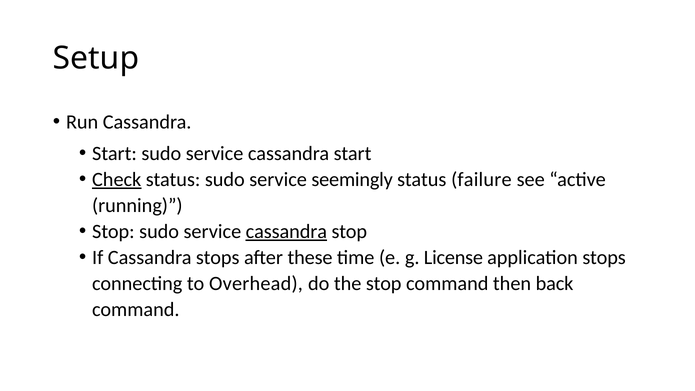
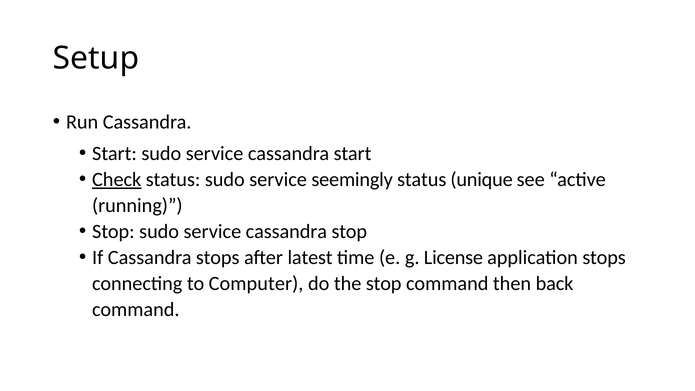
failure: failure -> unique (482, 180)
cassandra underline: present -> none (286, 232)
these: these -> latest (310, 257)
Overhead: Overhead -> Computer (256, 283)
